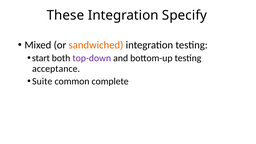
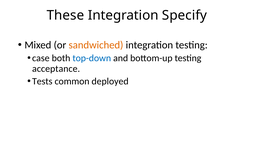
start: start -> case (41, 58)
top-down colour: purple -> blue (92, 58)
Suite: Suite -> Tests (42, 81)
complete: complete -> deployed (110, 81)
